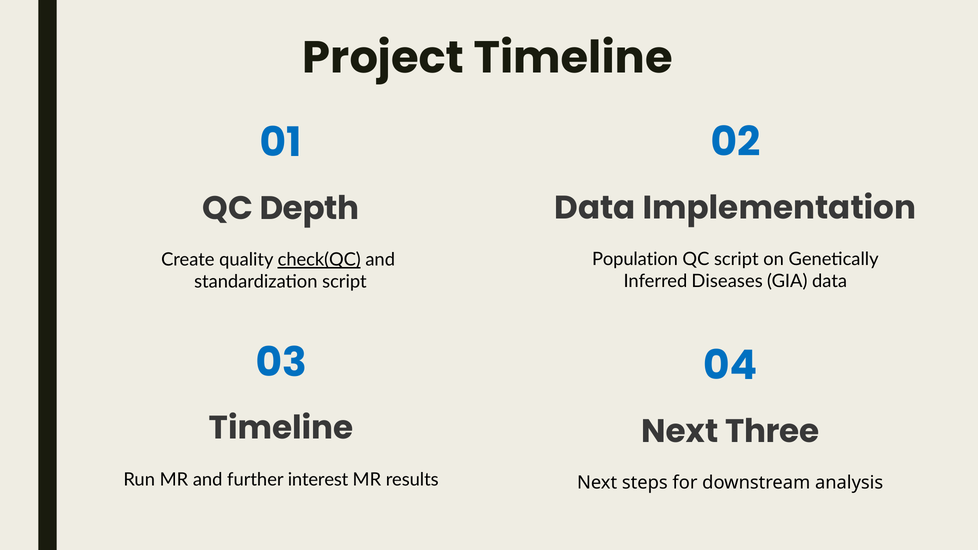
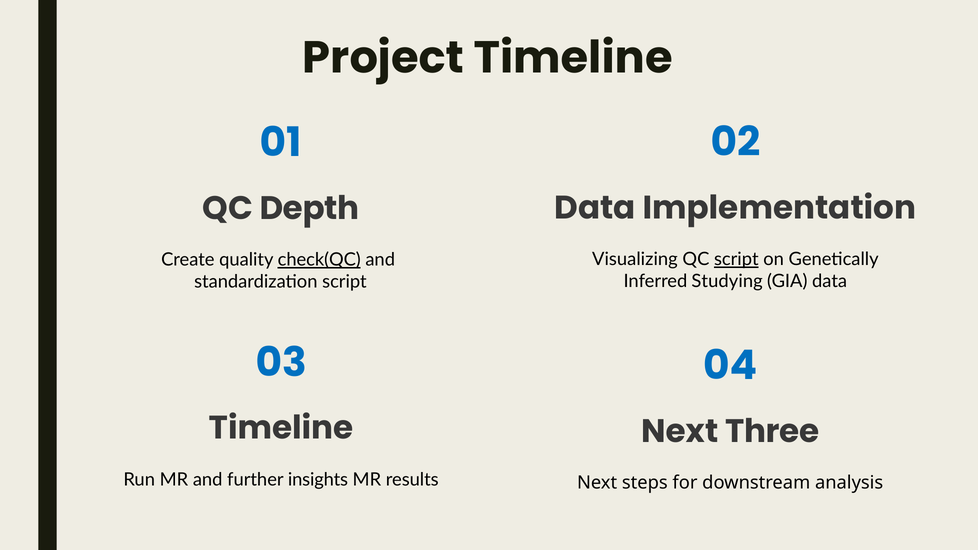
Population: Population -> Visualizing (635, 259)
script underline: none -> present (736, 259)
Diseases: Diseases -> Studying (727, 281)
interest: interest -> insights (318, 480)
